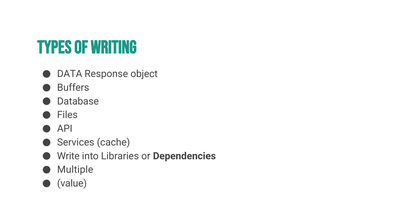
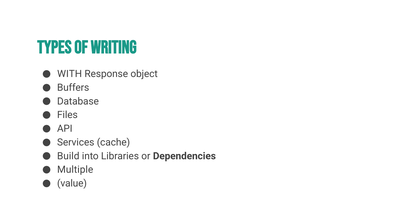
DATA: DATA -> WITH (70, 74)
Write: Write -> Build (68, 156)
